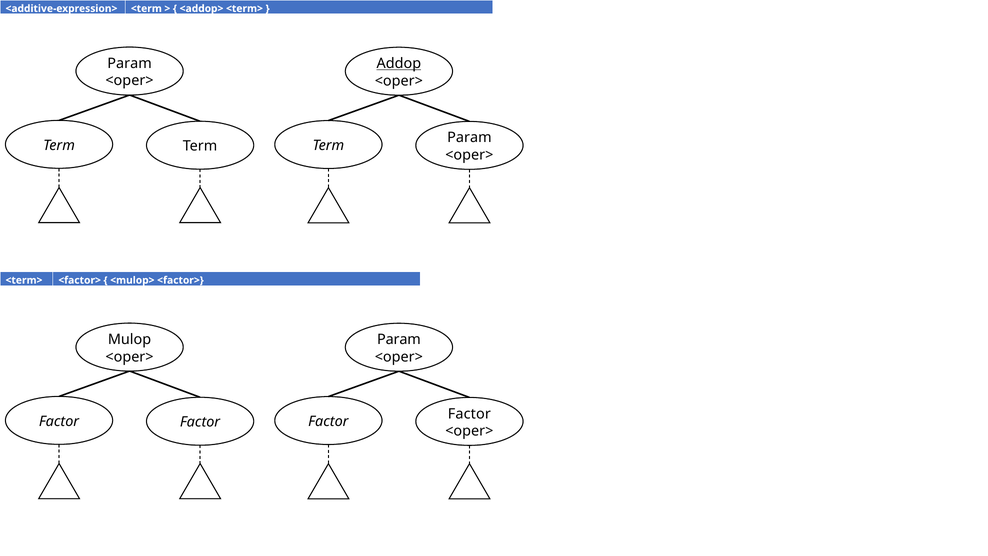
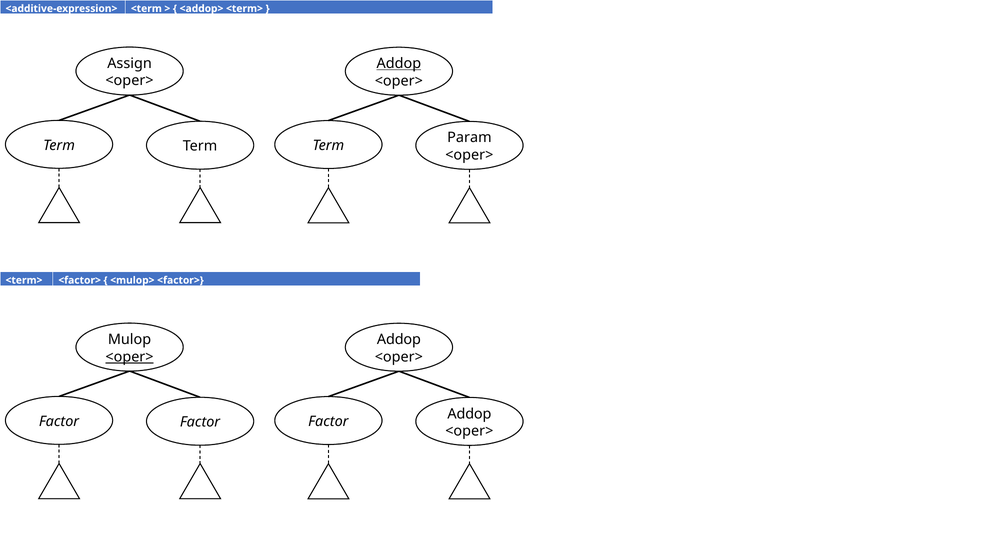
Param: Param -> Assign (130, 63)
Param: Param -> Addop (399, 339)
<oper> underline: none -> present (130, 357)
Factor: Factor -> Addop (469, 414)
